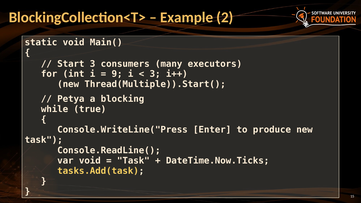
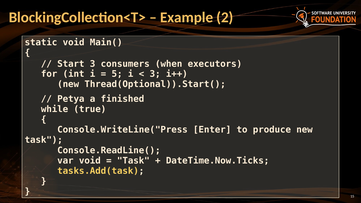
many: many -> when (169, 64)
9: 9 -> 5 (117, 74)
Thread(Multiple)).Start(: Thread(Multiple)).Start( -> Thread(Optional)).Start( (155, 84)
blocking: blocking -> finished (122, 99)
